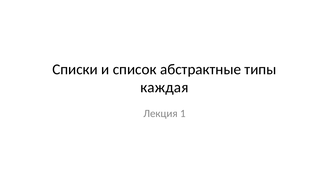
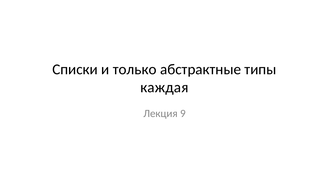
список: список -> только (135, 69)
1: 1 -> 9 (183, 113)
